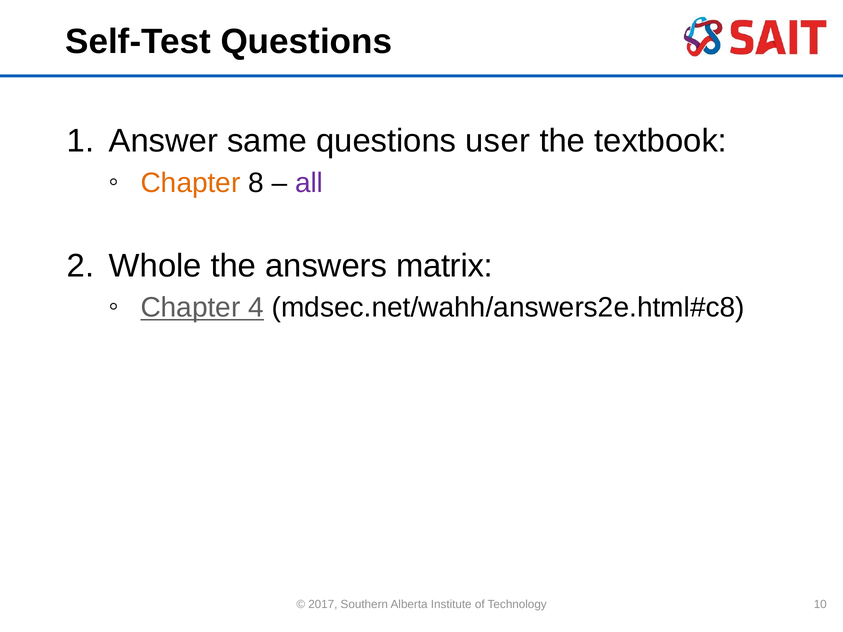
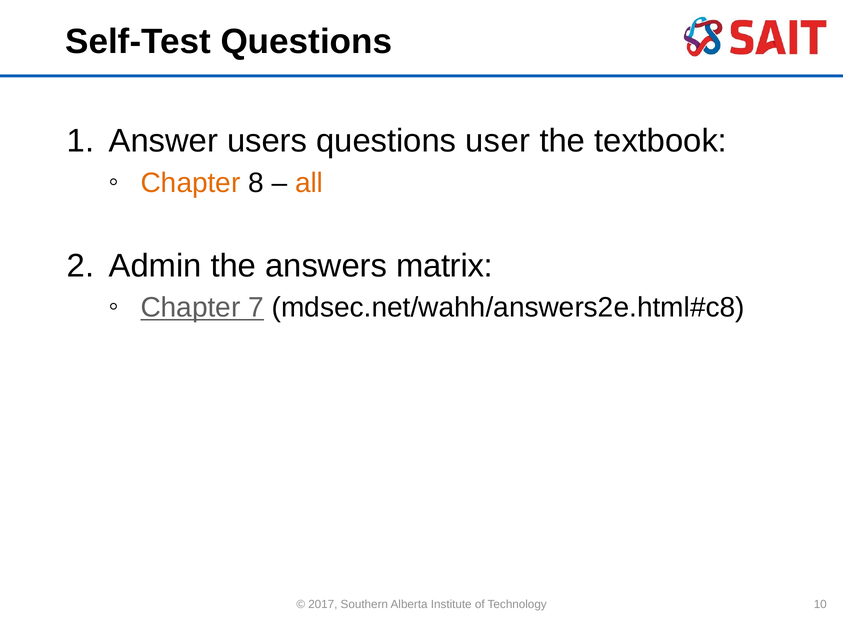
same: same -> users (267, 141)
all colour: purple -> orange (309, 183)
Whole: Whole -> Admin (155, 266)
4: 4 -> 7 (256, 308)
